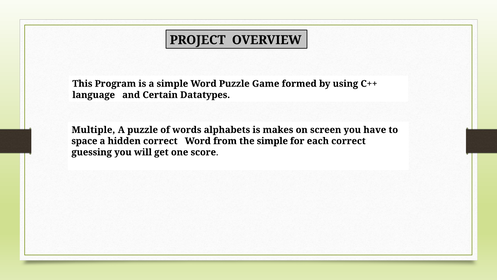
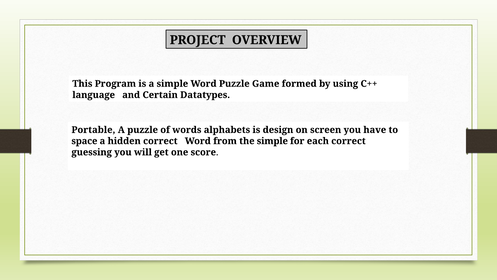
Multiple: Multiple -> Portable (93, 130)
makes: makes -> design (278, 130)
